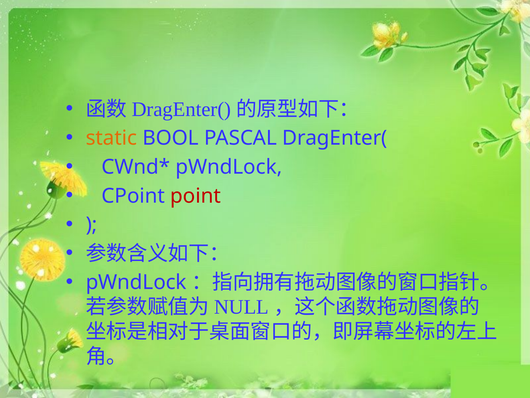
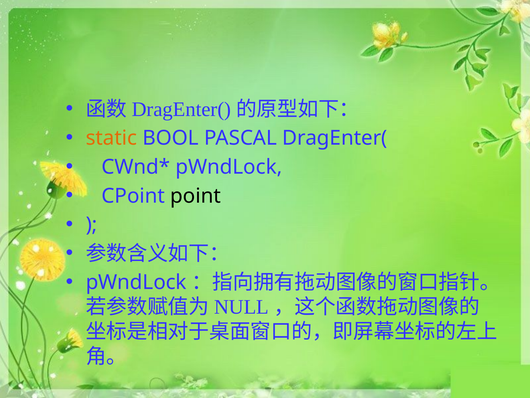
point colour: red -> black (196, 196)
